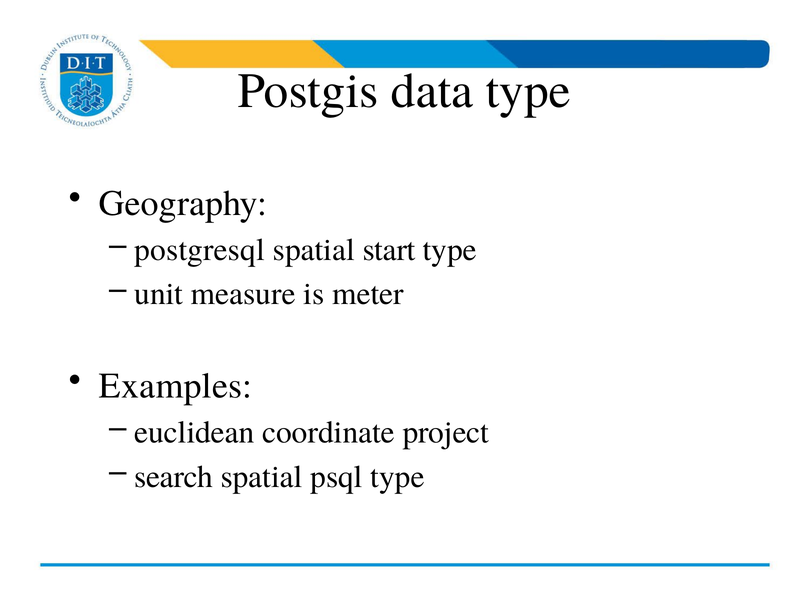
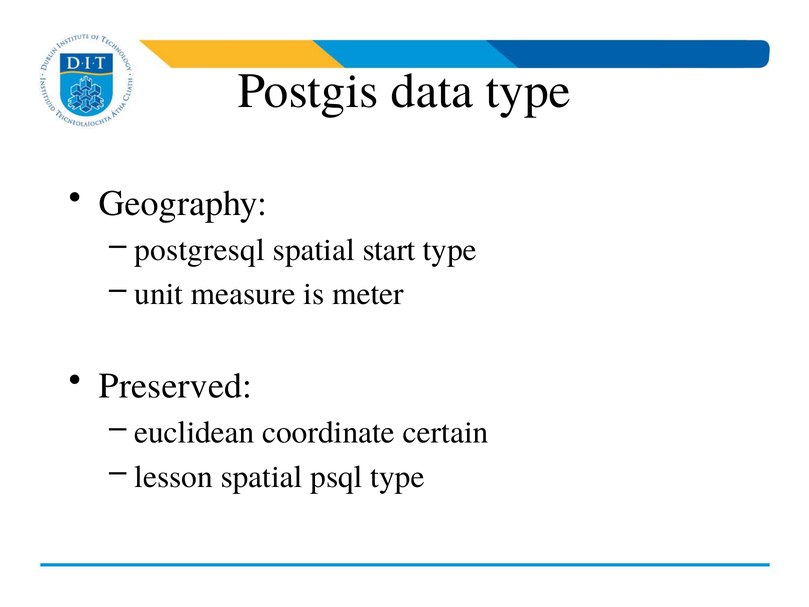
Examples: Examples -> Preserved (176, 386)
project: project -> certain (446, 432)
search: search -> lesson (174, 476)
